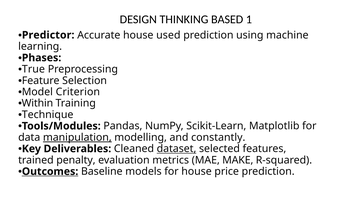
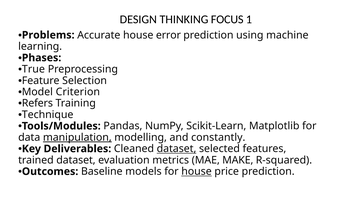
BASED: BASED -> FOCUS (227, 19)
Predictor: Predictor -> Problems (48, 35)
used: used -> error (168, 35)
Within: Within -> Refers (37, 103)
trained penalty: penalty -> dataset (76, 160)
Outcomes underline: present -> none (50, 172)
house underline: none -> present (197, 172)
